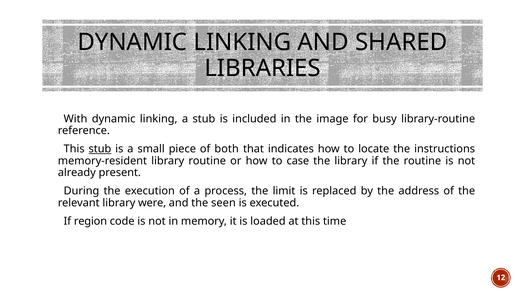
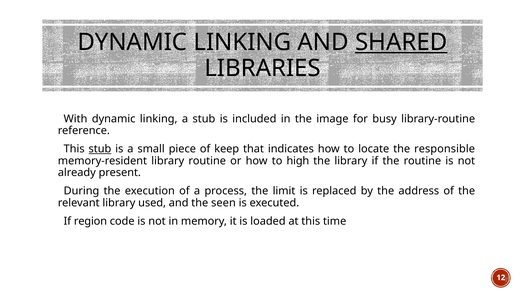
SHARED underline: none -> present (401, 42)
both: both -> keep (227, 149)
instructions: instructions -> responsible (445, 149)
case: case -> high (298, 161)
were: were -> used (152, 203)
